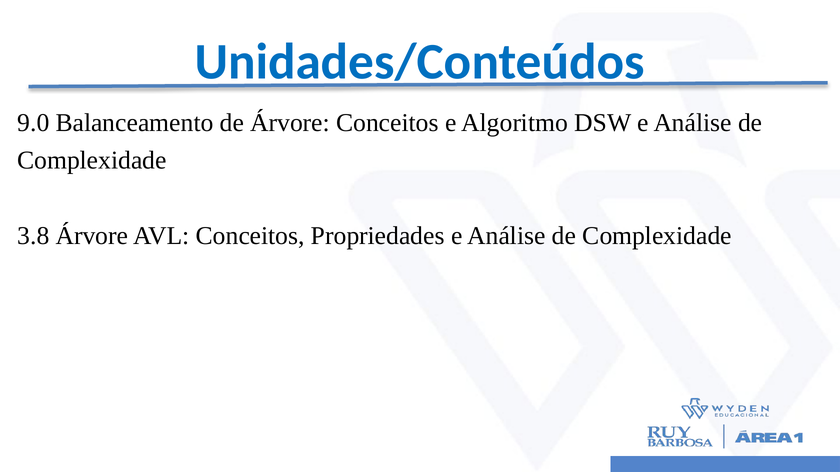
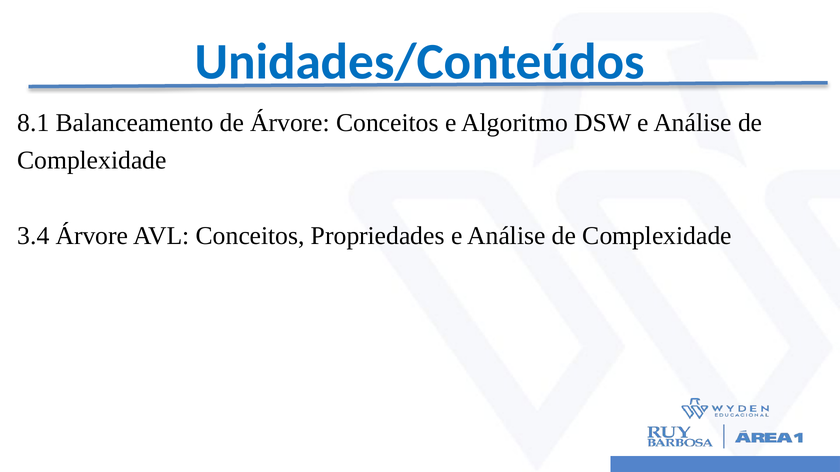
9.0: 9.0 -> 8.1 (33, 123)
3.8: 3.8 -> 3.4 (33, 236)
